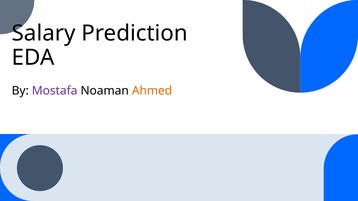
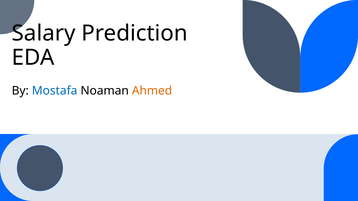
Mostafa colour: purple -> blue (55, 91)
